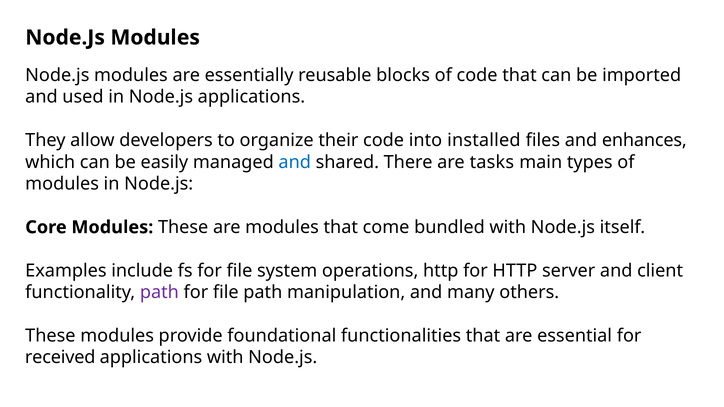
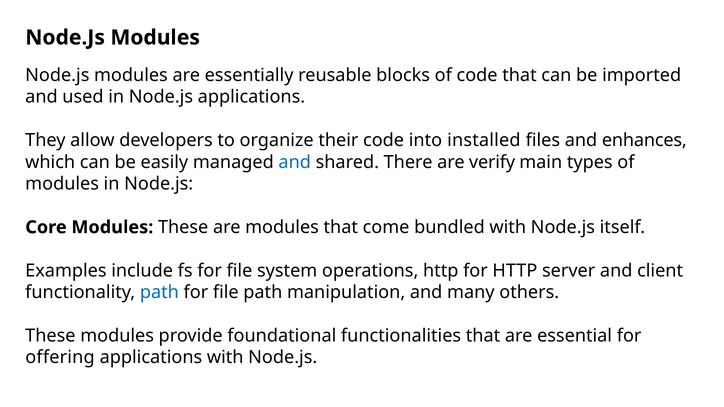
tasks: tasks -> verify (492, 162)
path colour: purple -> blue (159, 293)
received: received -> offering (60, 358)
